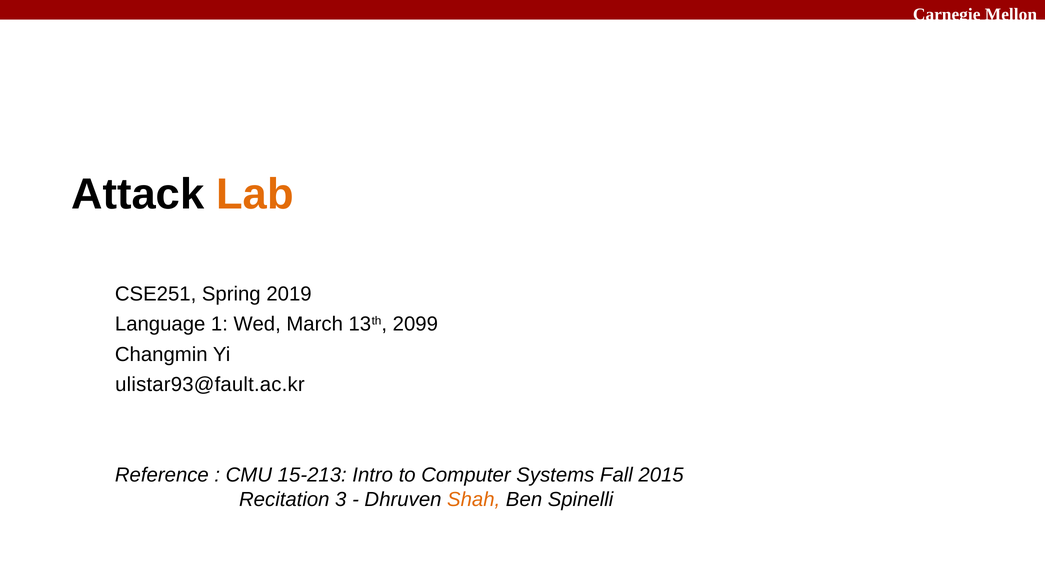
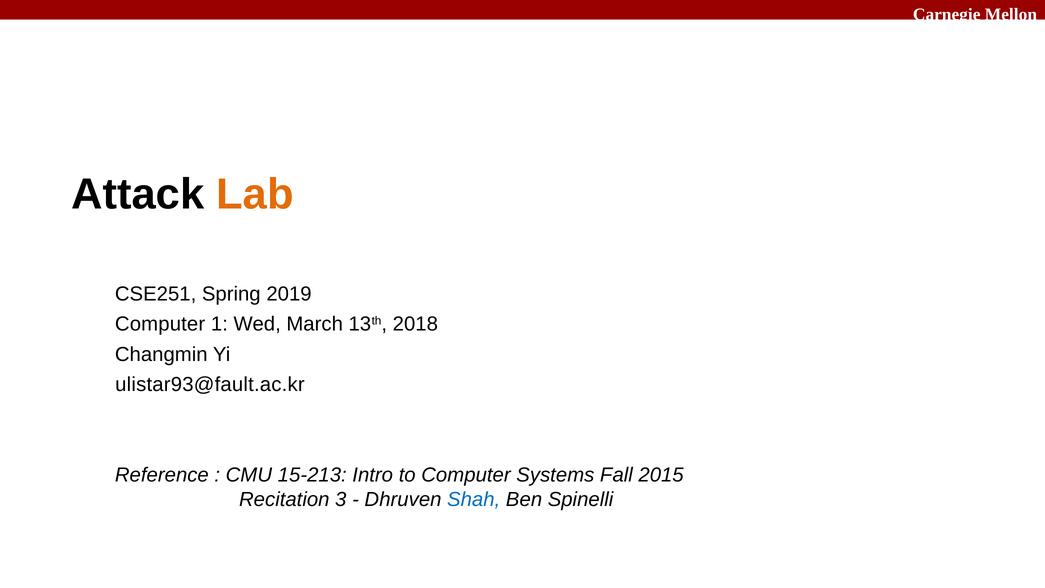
Language: Language -> Computer (160, 324)
2099: 2099 -> 2018 (415, 324)
Shah colour: orange -> blue (474, 499)
